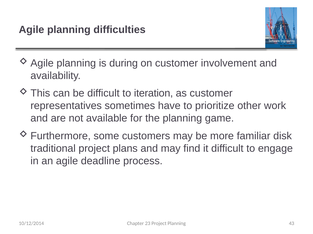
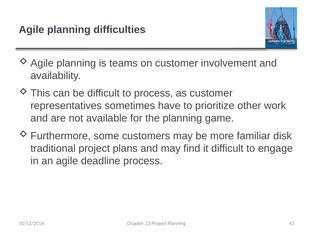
during: during -> teams (124, 63)
to iteration: iteration -> process (153, 94)
